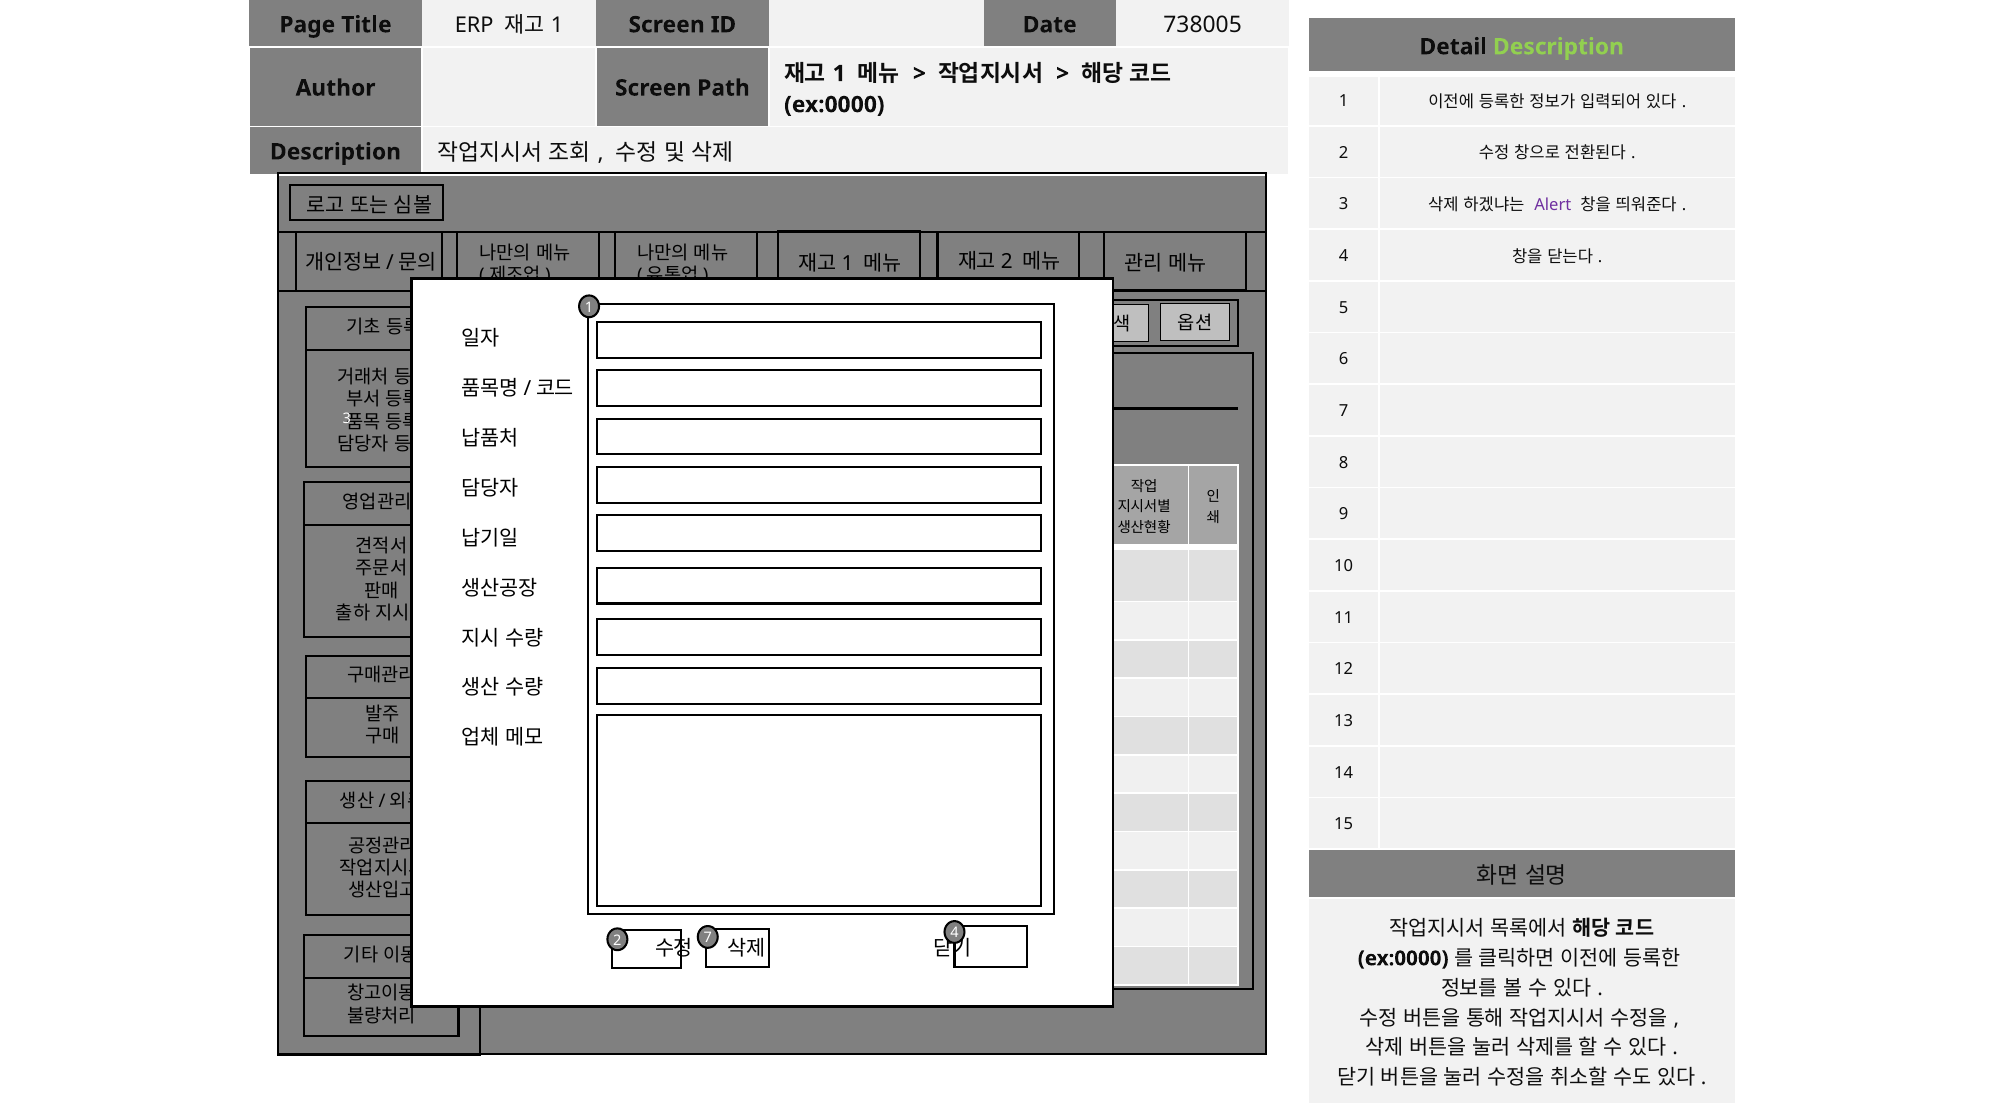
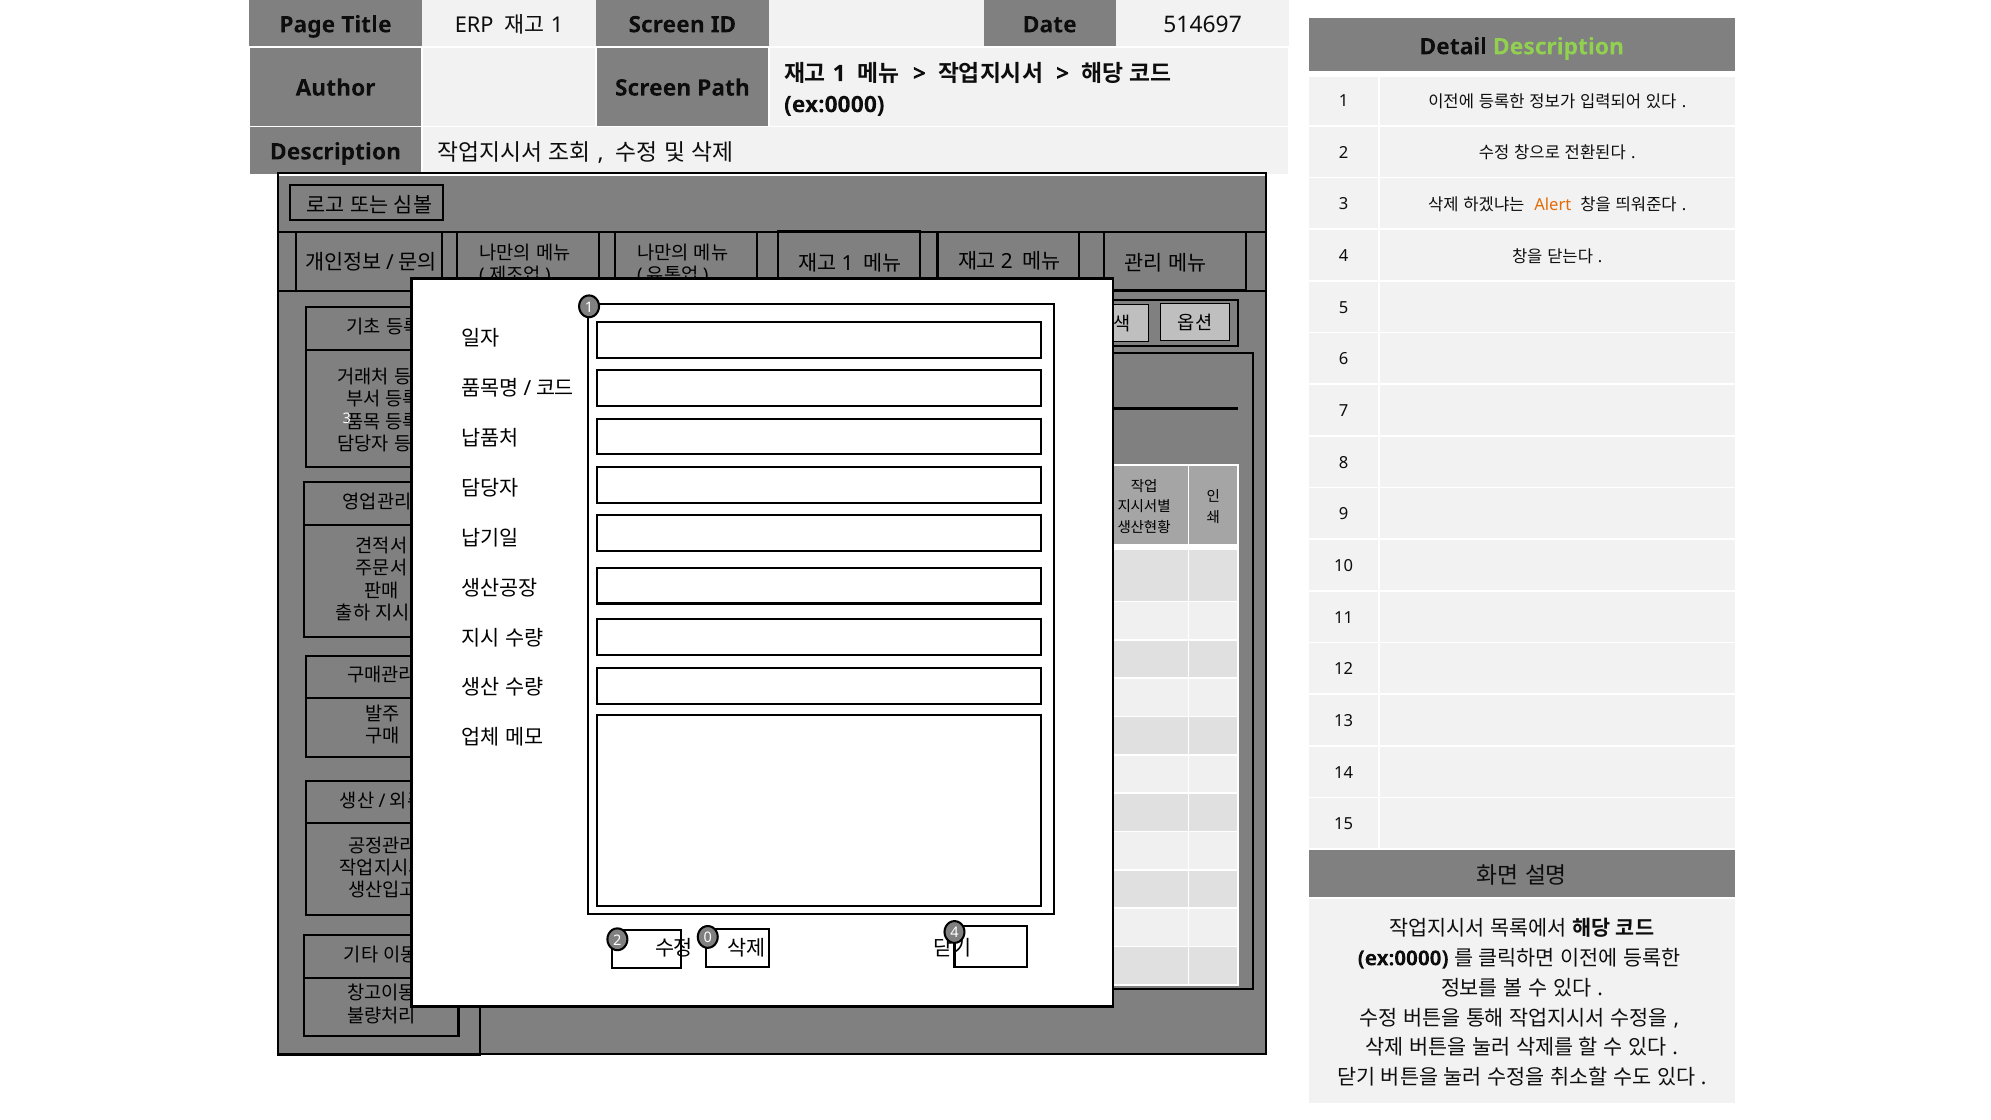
738005: 738005 -> 514697 (1203, 25)
Alert colour: purple -> orange (1553, 205)
7: 7 -> 0 (708, 938)
